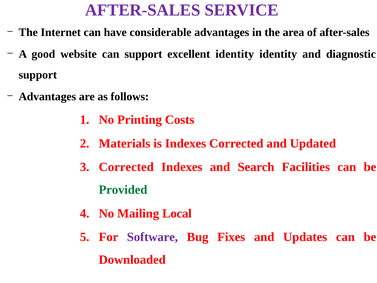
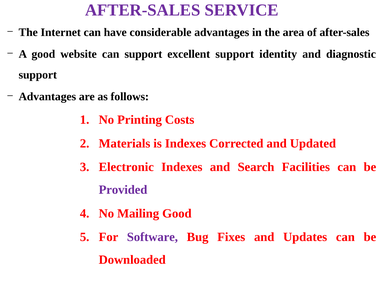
excellent identity: identity -> support (235, 54)
Corrected: Corrected -> Electronic (126, 167)
Provided colour: green -> purple (123, 190)
Mailing Local: Local -> Good (177, 213)
